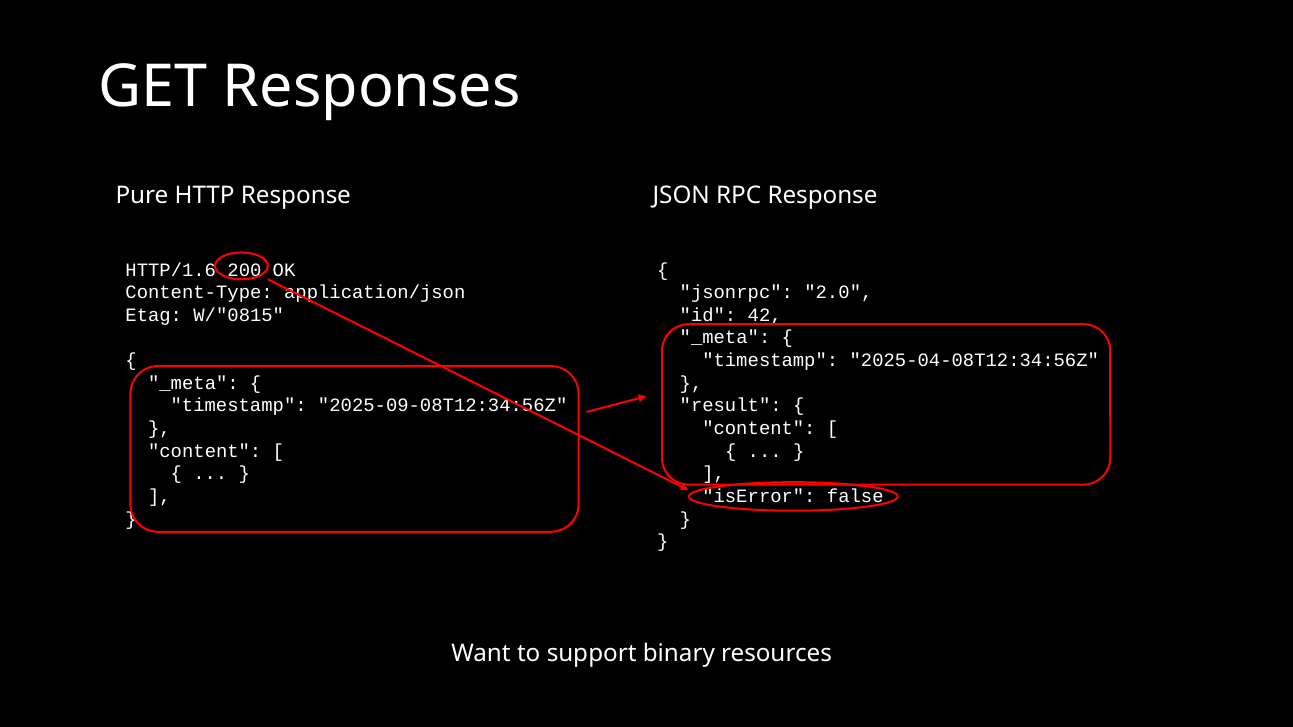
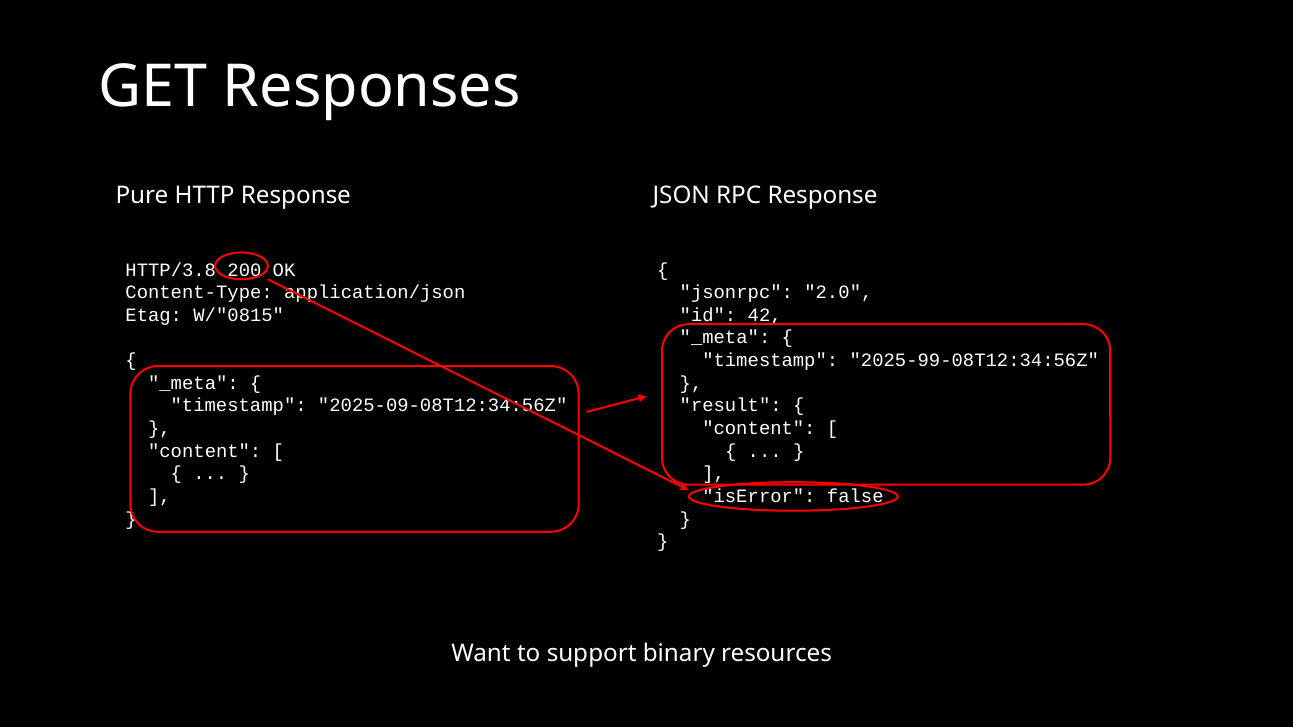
HTTP/1.6: HTTP/1.6 -> HTTP/3.8 (171, 270)
2025-04-08T12:34:56Z: 2025-04-08T12:34:56Z -> 2025-99-08T12:34:56Z (974, 361)
